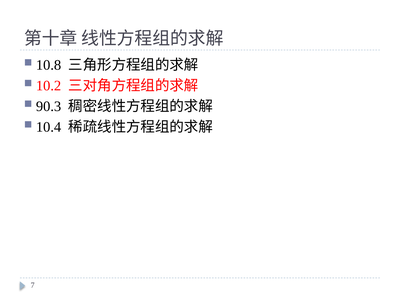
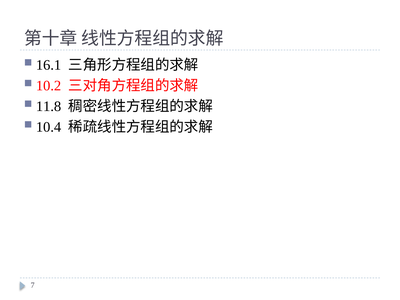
10.8: 10.8 -> 16.1 (49, 65)
90.3: 90.3 -> 11.8 (49, 106)
